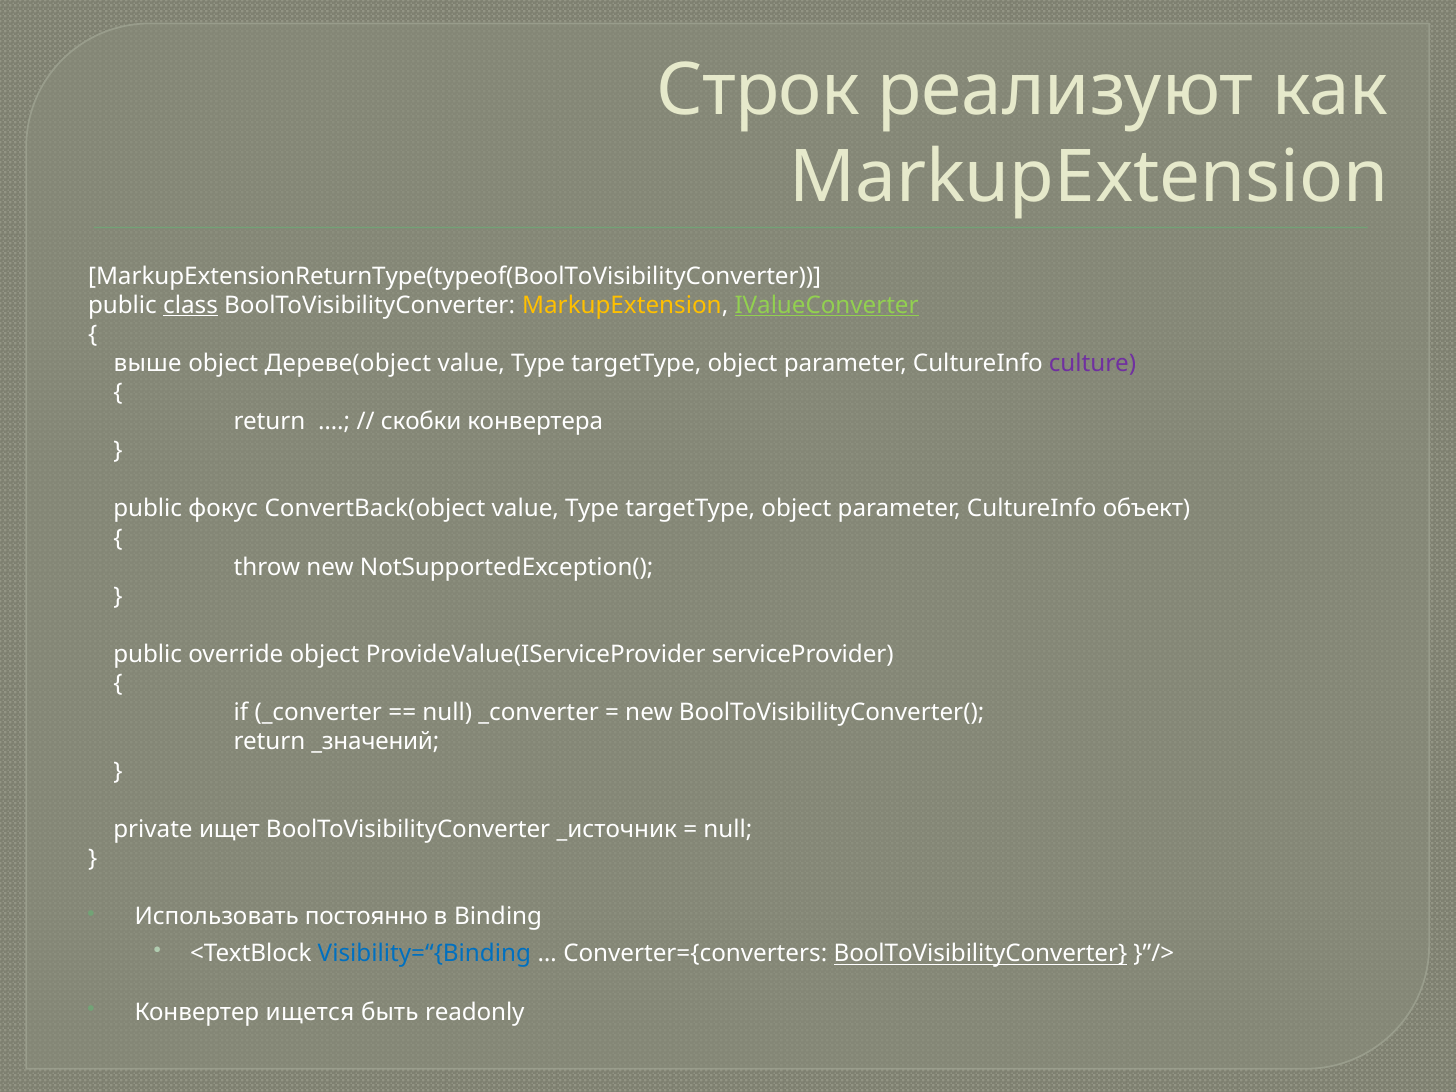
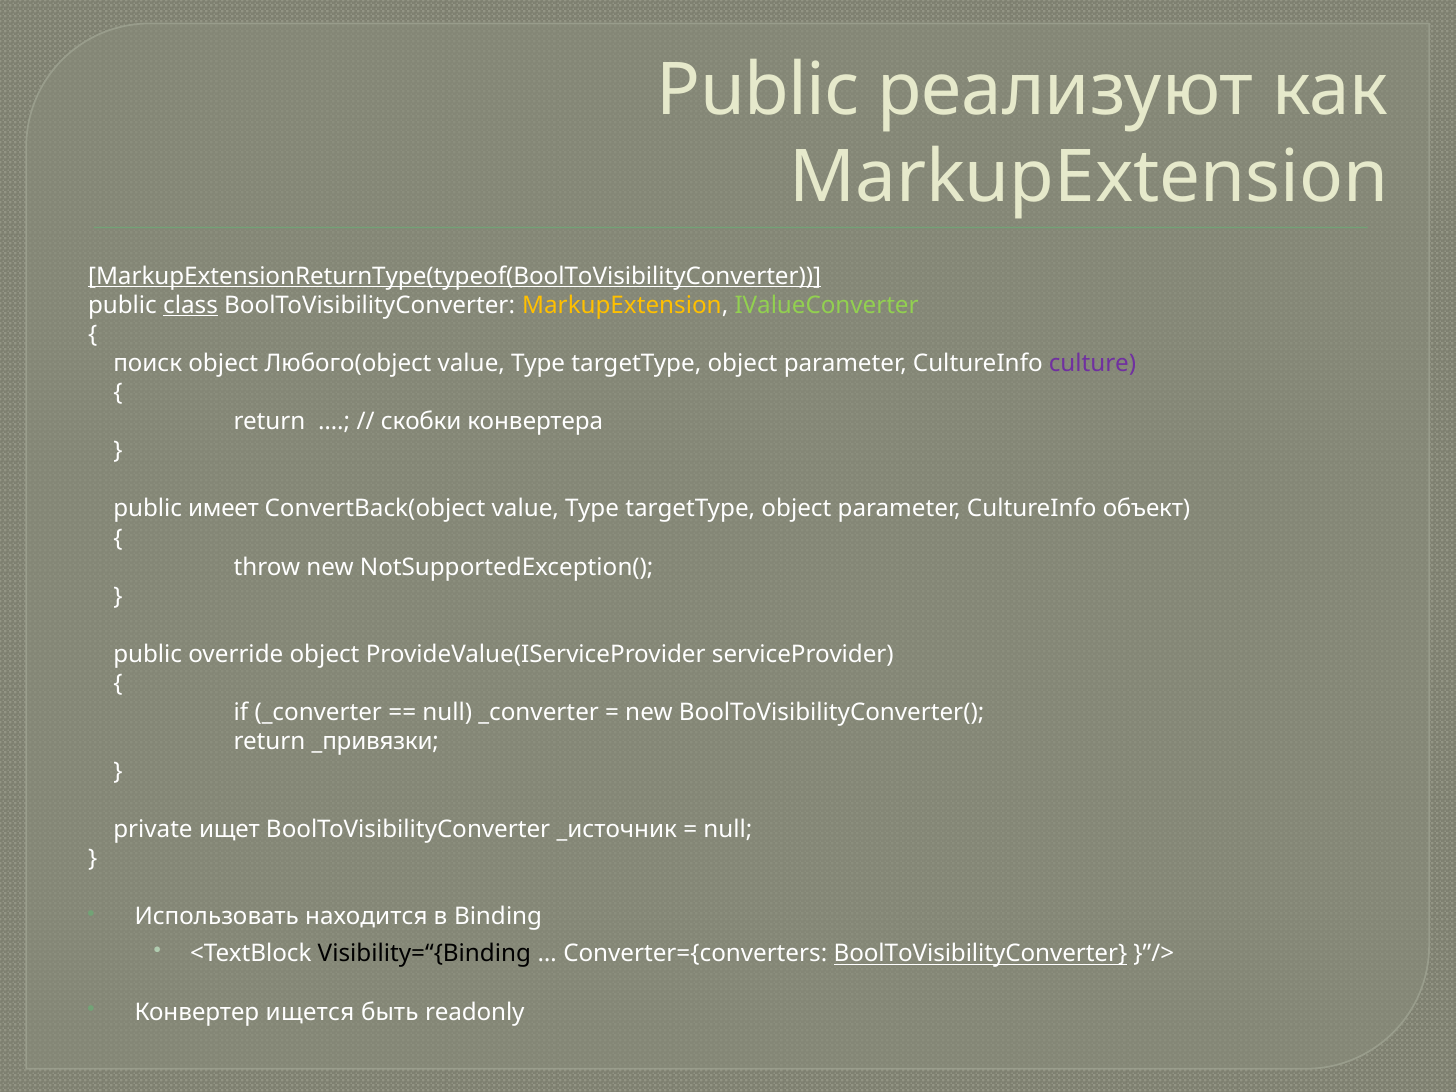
Строк: Строк -> Public (758, 90)
MarkupExtensionReturnType(typeof(BoolToVisibilityConverter underline: none -> present (455, 276)
IValueConverter underline: present -> none (827, 305)
выше: выше -> поиск (148, 363)
Дереве(object: Дереве(object -> Любого(object (348, 363)
фокус: фокус -> имеет (223, 509)
_значений: _значений -> _привязки (375, 742)
постоянно: постоянно -> находится (366, 917)
Visibility=“{Binding colour: blue -> black (424, 954)
